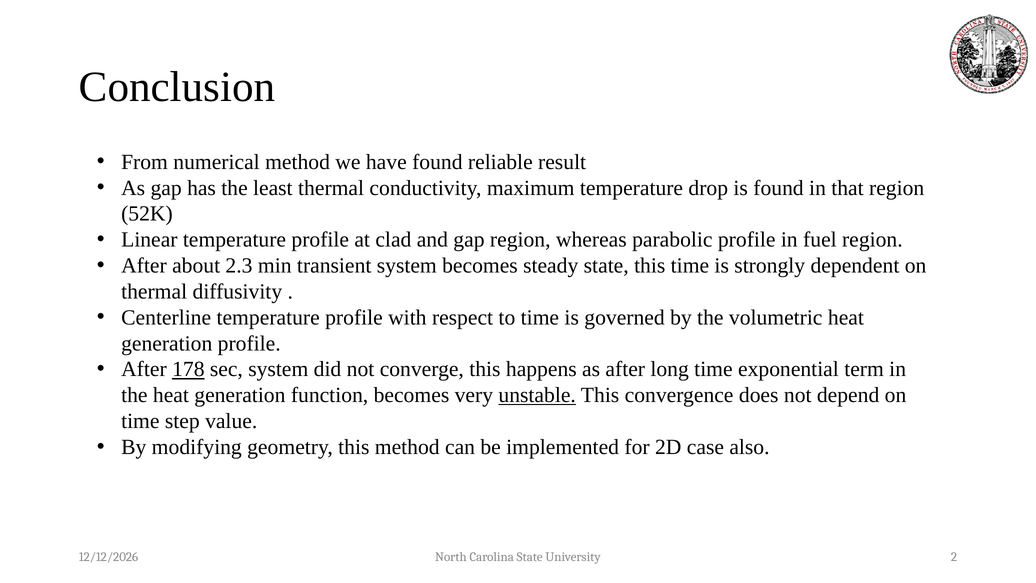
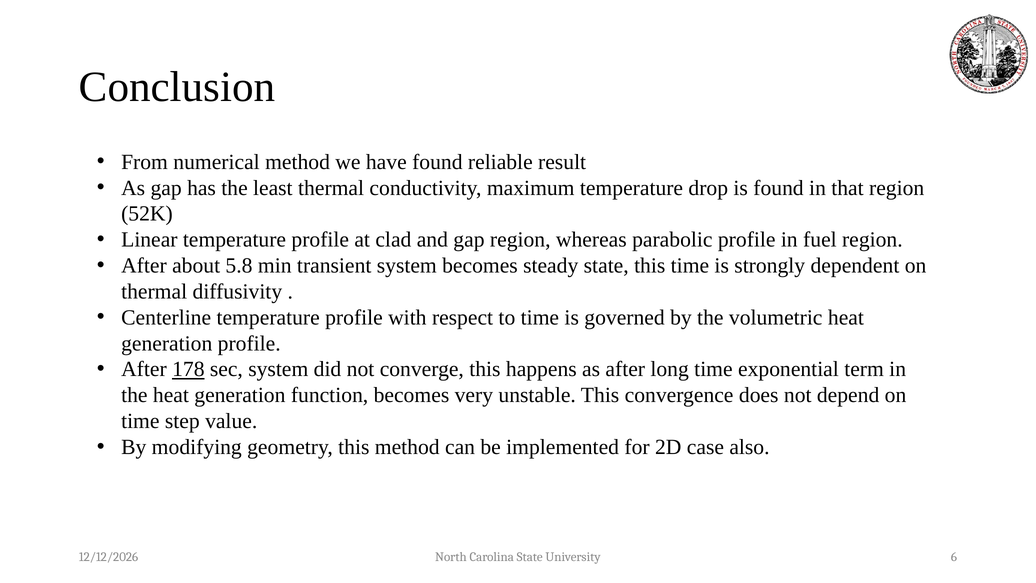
2.3: 2.3 -> 5.8 (239, 266)
unstable underline: present -> none (537, 395)
2: 2 -> 6 (954, 557)
